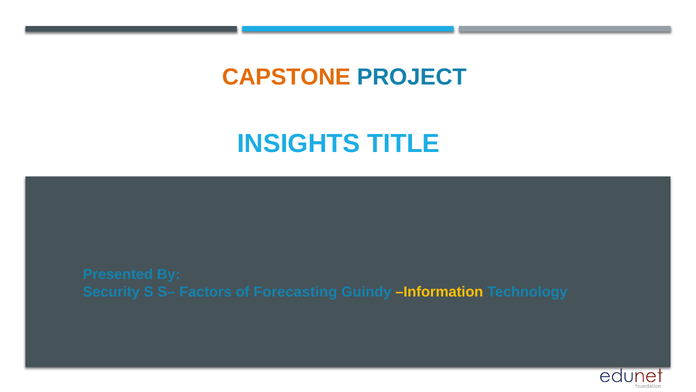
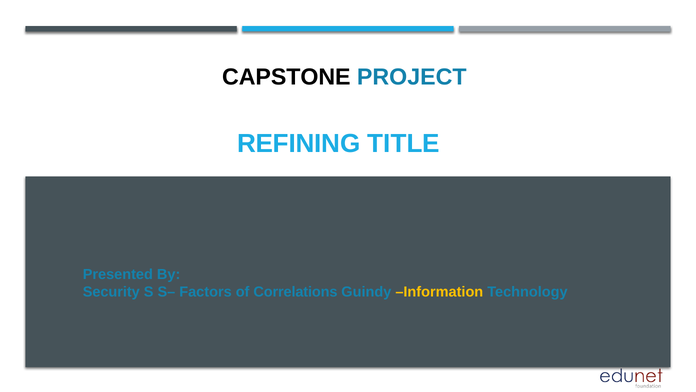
CAPSTONE colour: orange -> black (286, 77)
INSIGHTS: INSIGHTS -> REFINING (299, 143)
Forecasting: Forecasting -> Correlations (295, 292)
